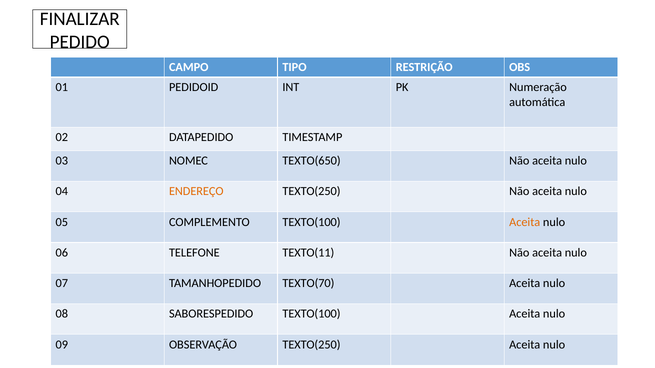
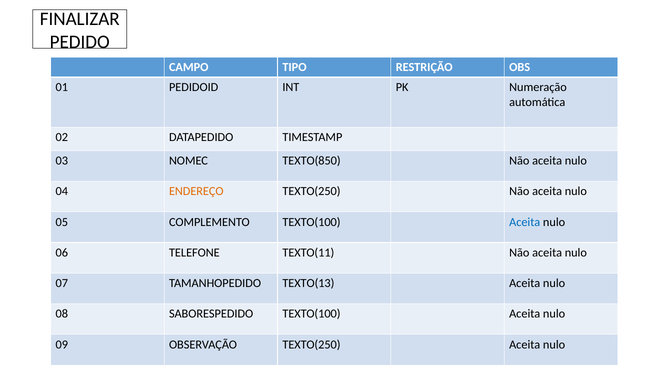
TEXTO(650: TEXTO(650 -> TEXTO(850 (312, 161)
Aceita colour: orange -> blue (525, 222)
TEXTO(70: TEXTO(70 -> TEXTO(13 (308, 284)
